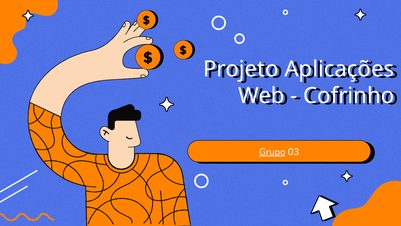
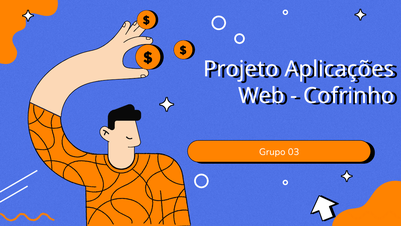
Grupo underline: present -> none (272, 152)
